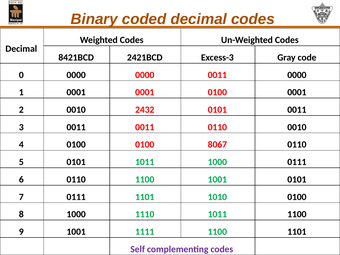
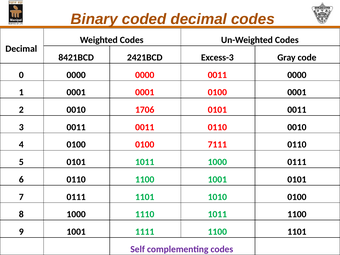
2432: 2432 -> 1706 (145, 110)
8067: 8067 -> 7111 (217, 145)
